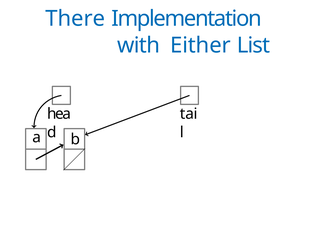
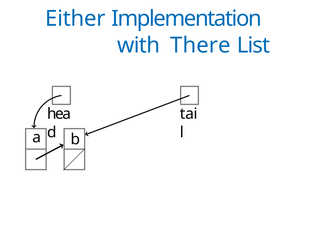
There: There -> Either (75, 19)
Either: Either -> There (200, 45)
